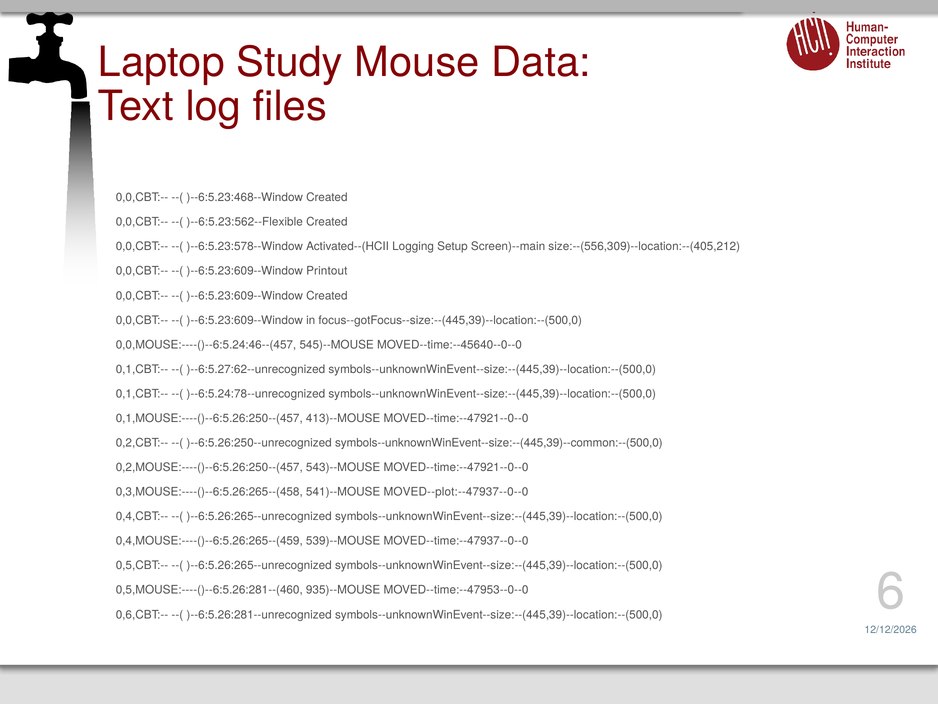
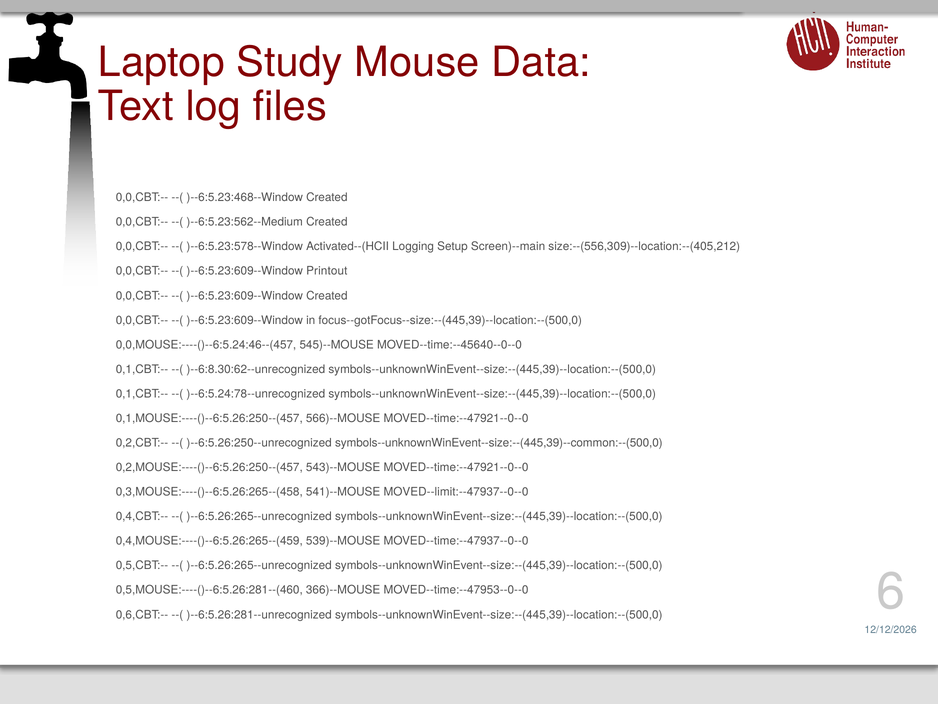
)--6:5.23:562--Flexible: )--6:5.23:562--Flexible -> )--6:5.23:562--Medium (245, 222)
)--6:5.27:62--unrecognized: )--6:5.27:62--unrecognized -> )--6:8.30:62--unrecognized (256, 369)
413)--MOUSE: 413)--MOUSE -> 566)--MOUSE (343, 418)
MOVED--plot:--47937--0--0: MOVED--plot:--47937--0--0 -> MOVED--limit:--47937--0--0 (456, 492)
935)--MOUSE: 935)--MOUSE -> 366)--MOUSE (343, 590)
